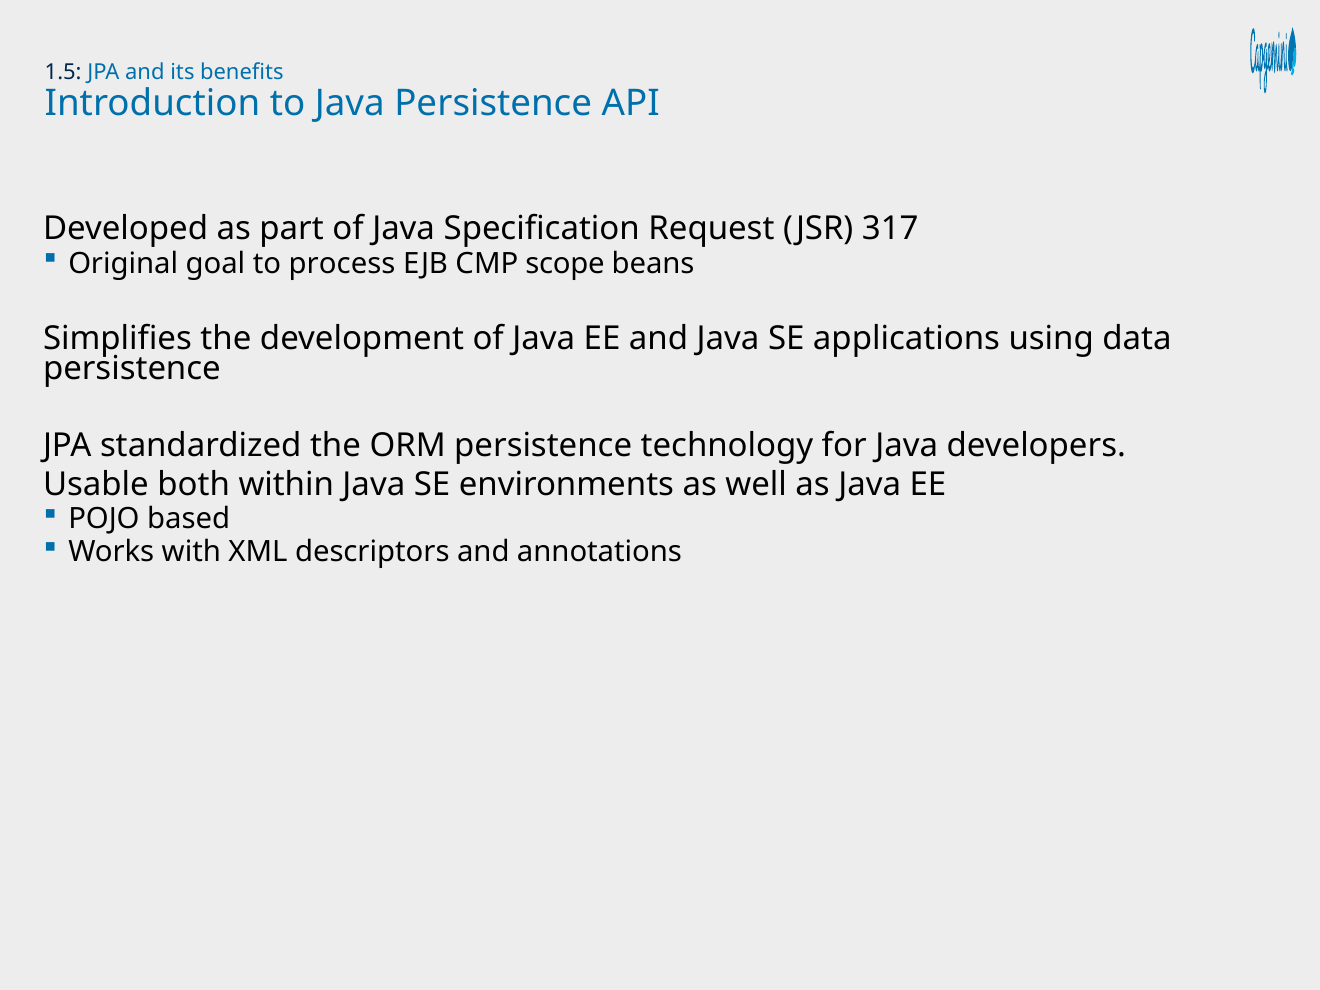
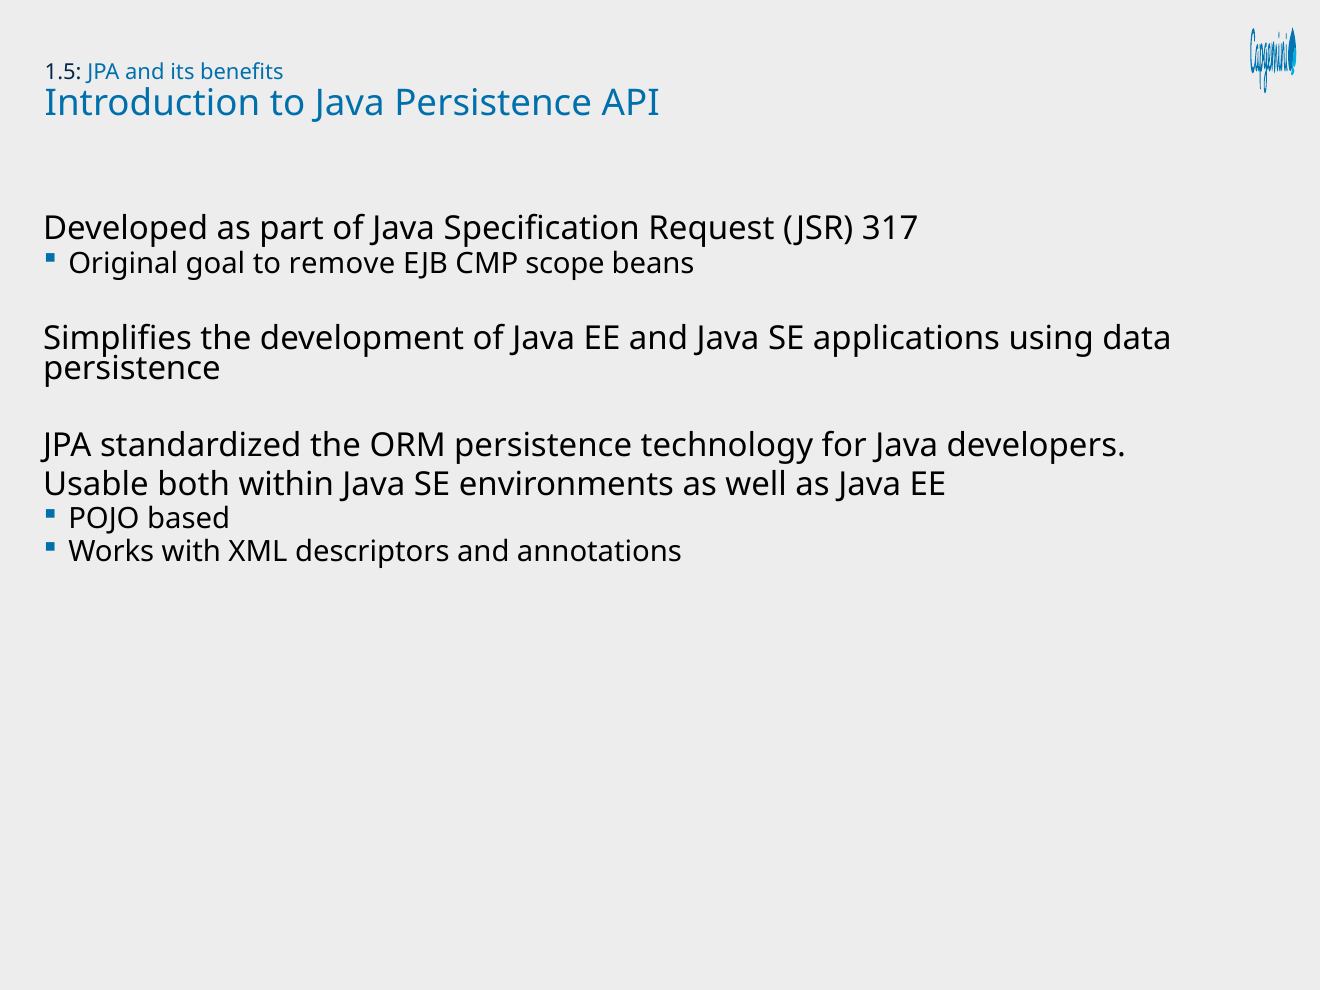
process: process -> remove (342, 263)
